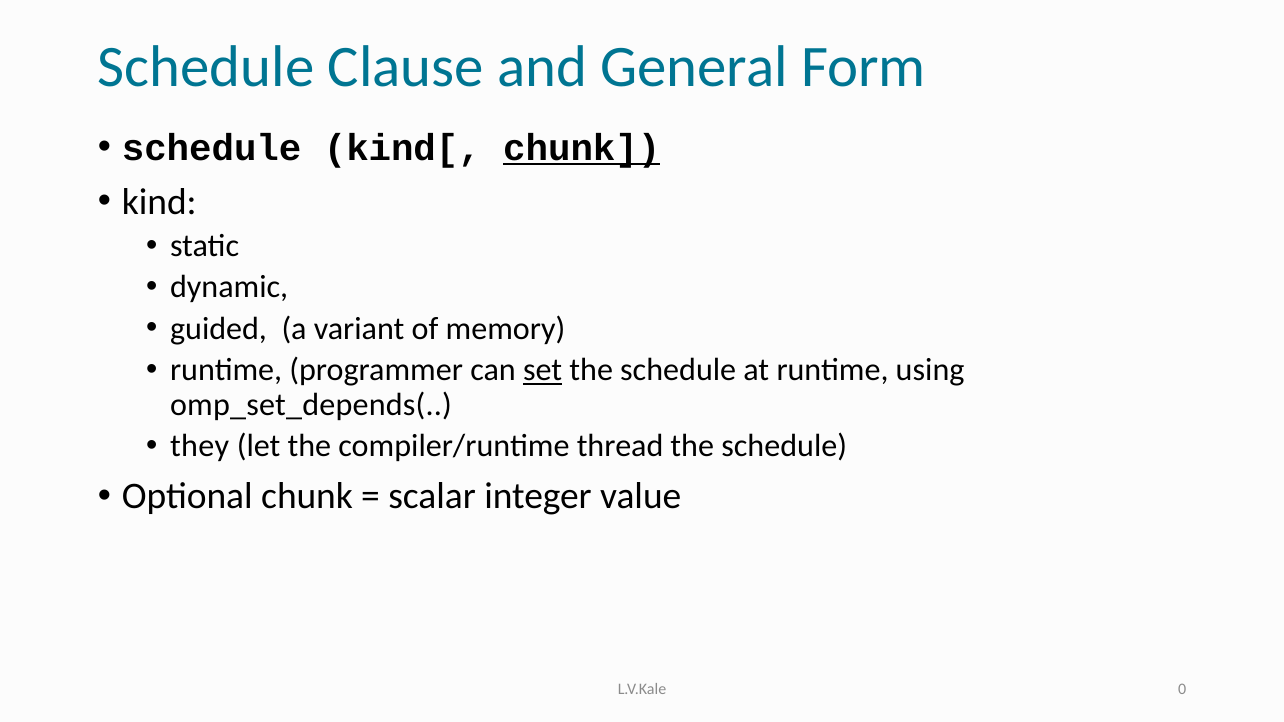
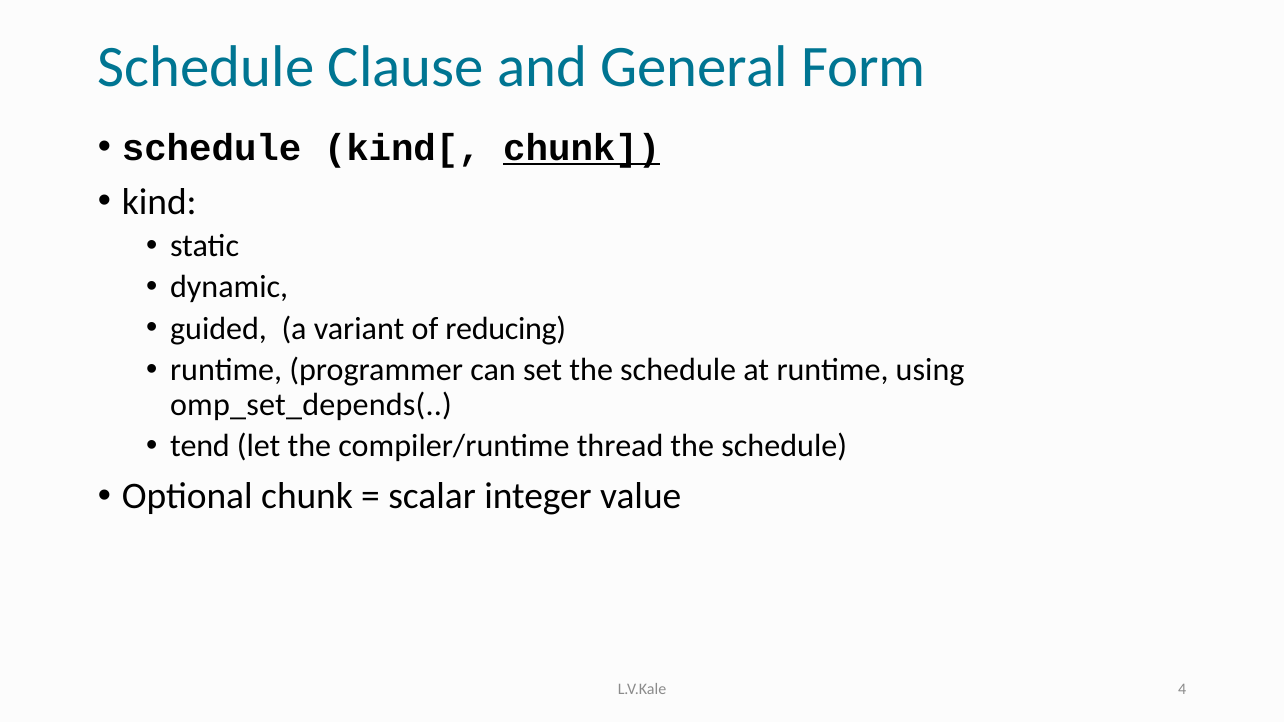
memory: memory -> reducing (506, 329)
set underline: present -> none (543, 370)
they: they -> tend (200, 446)
0: 0 -> 4 (1182, 690)
